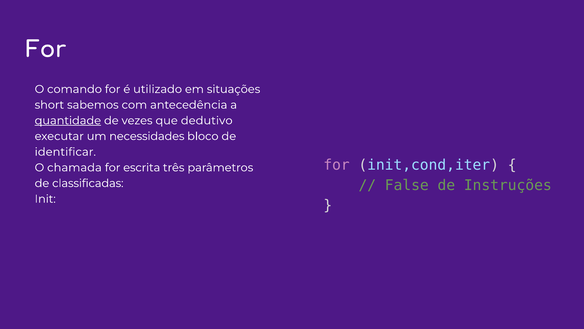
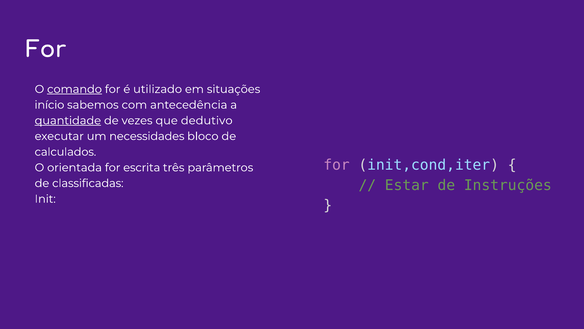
comando underline: none -> present (75, 89)
short: short -> início (49, 105)
identificar: identificar -> calculados (65, 152)
chamada: chamada -> orientada (75, 167)
False: False -> Estar (407, 185)
